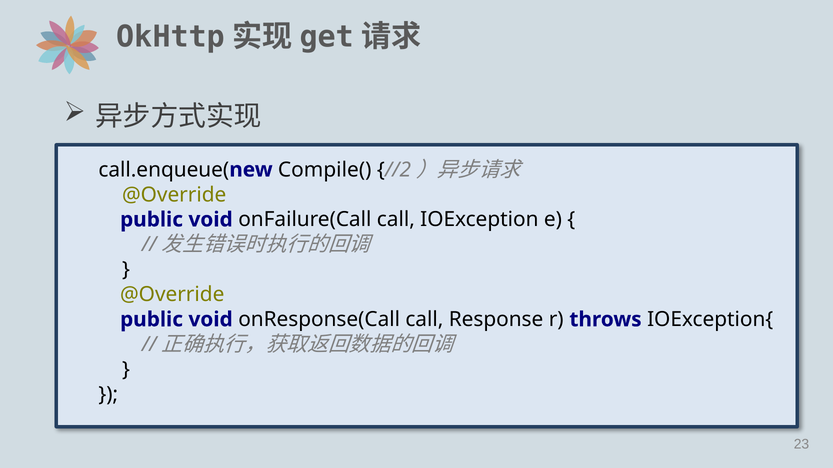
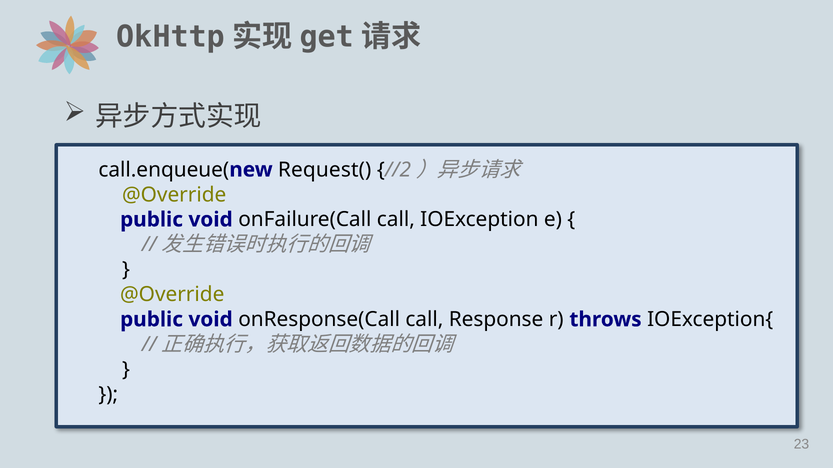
Compile(: Compile( -> Request( (325, 170)
